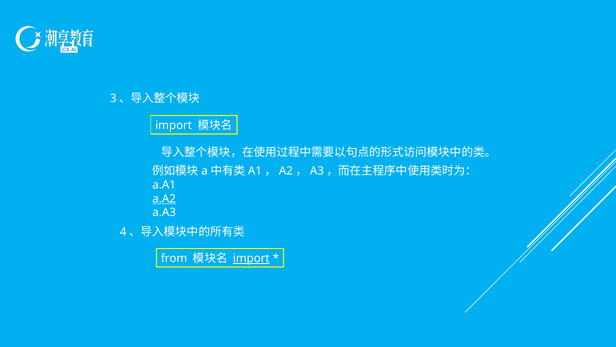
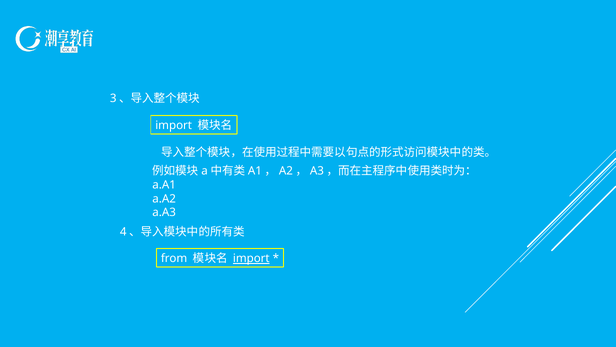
a.A2 underline: present -> none (164, 198)
